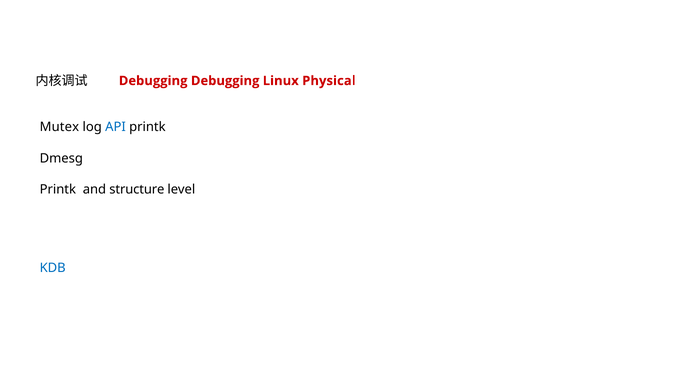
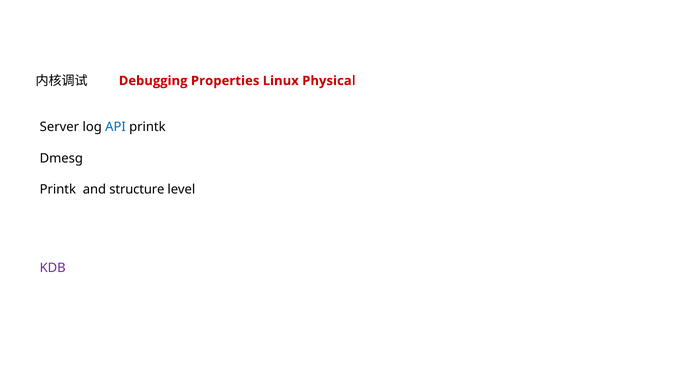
Debugging Debugging: Debugging -> Properties (225, 81)
Mutex: Mutex -> Server (59, 127)
KDB colour: blue -> purple (53, 268)
